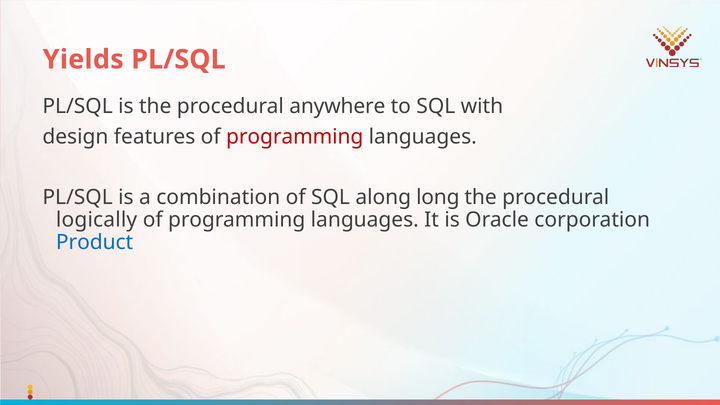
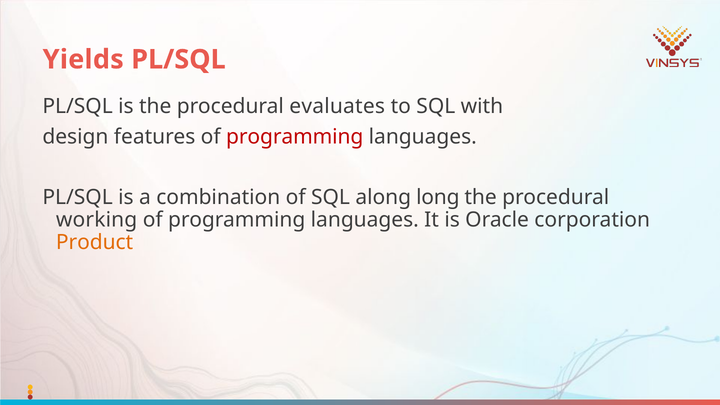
anywhere: anywhere -> evaluates (337, 107)
logically: logically -> working (97, 220)
Product colour: blue -> orange (95, 242)
